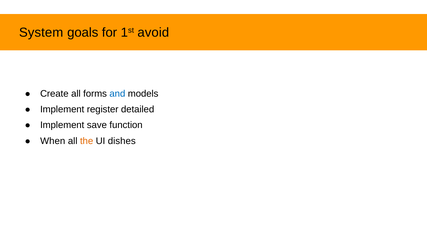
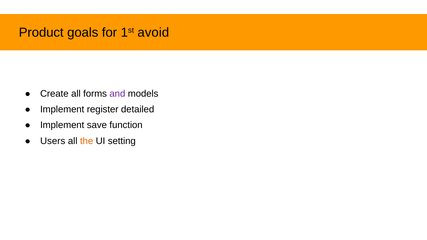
System: System -> Product (41, 33)
and colour: blue -> purple (117, 94)
When: When -> Users (53, 141)
dishes: dishes -> setting (122, 141)
